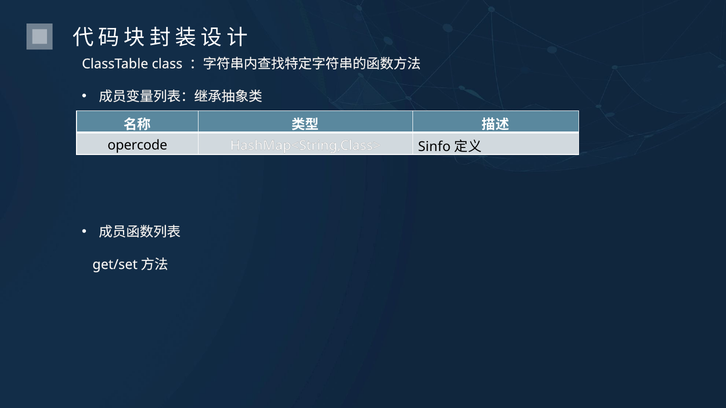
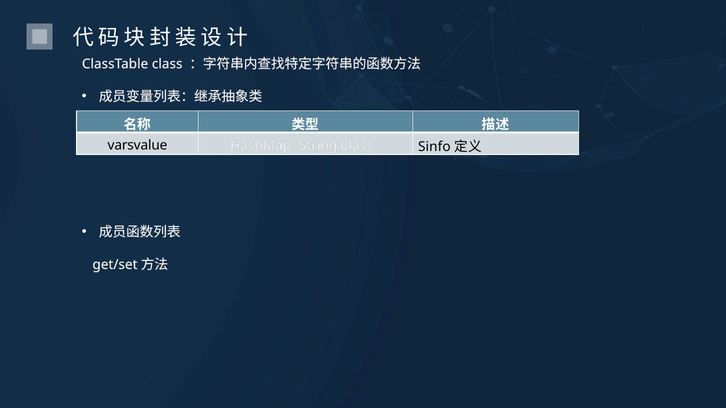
opercode: opercode -> varsvalue (137, 146)
